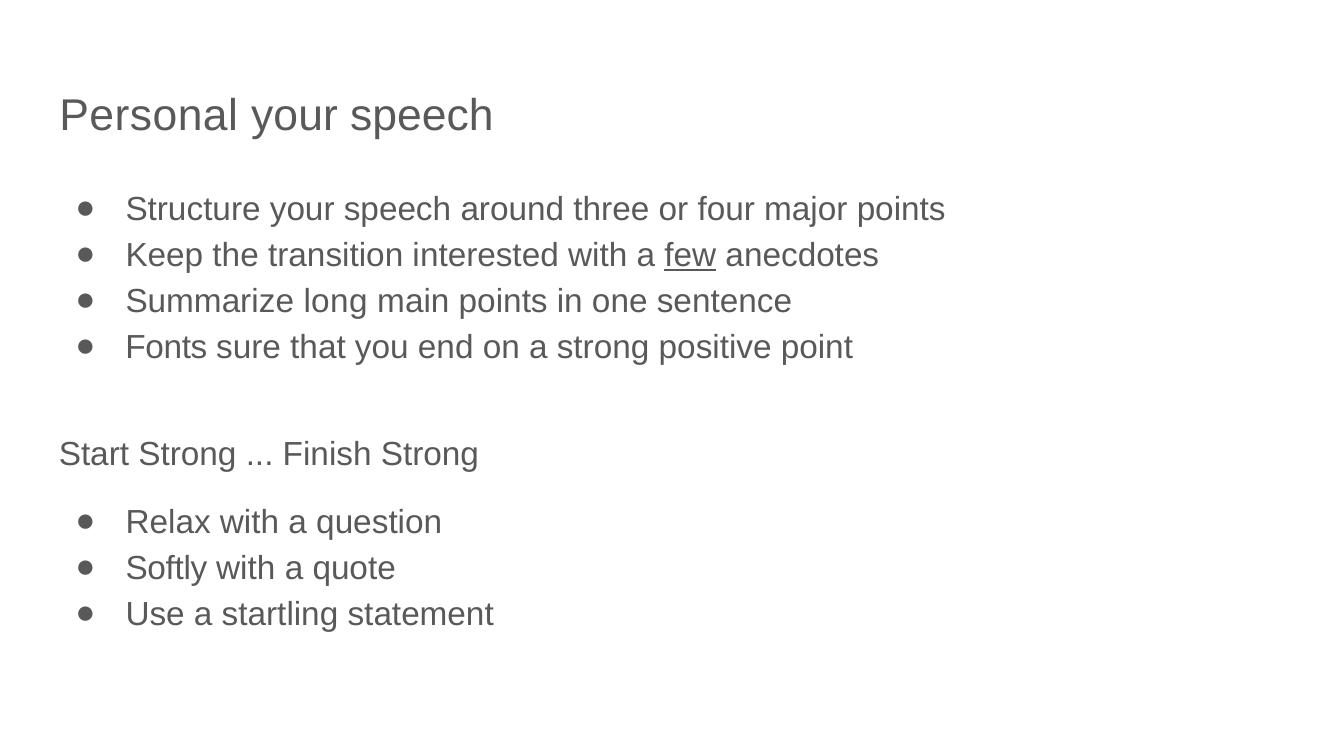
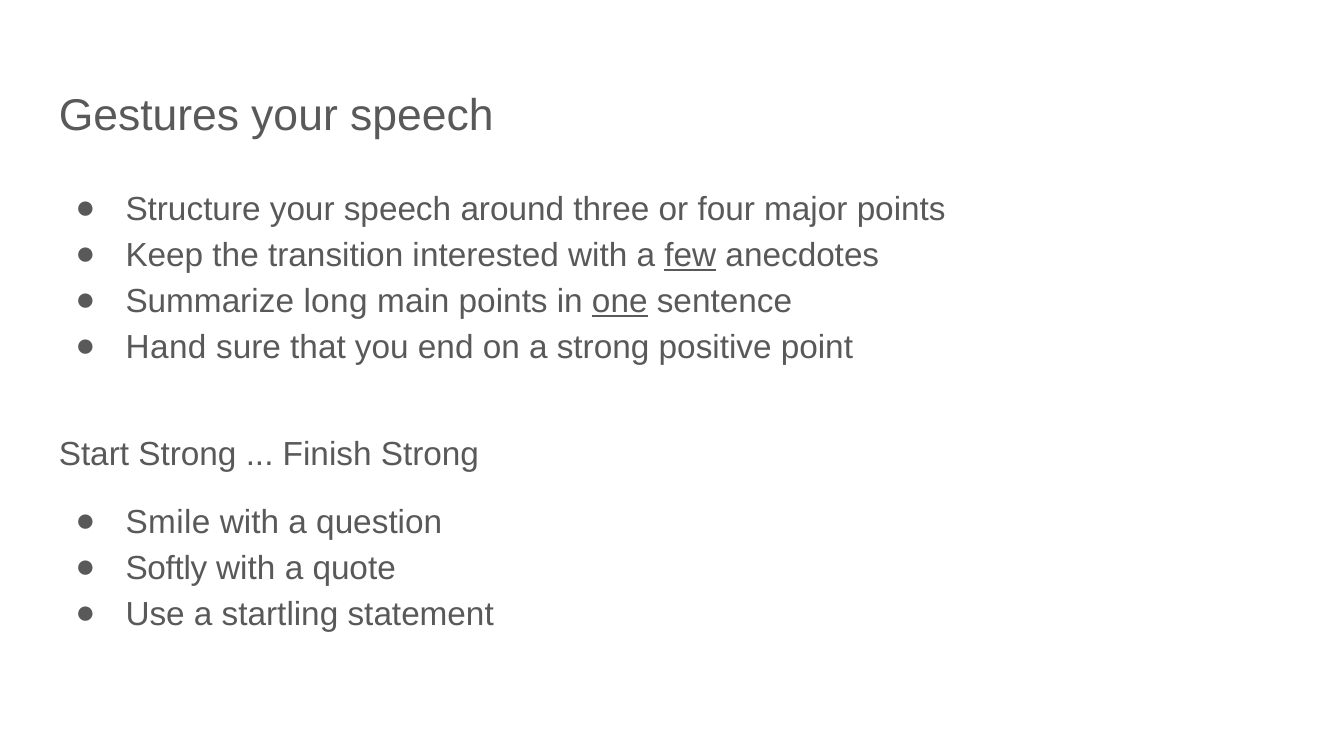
Personal: Personal -> Gestures (149, 116)
one underline: none -> present (620, 302)
Fonts: Fonts -> Hand (166, 348)
Relax: Relax -> Smile (168, 523)
